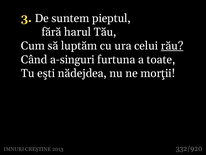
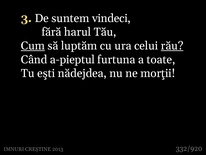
pieptul: pieptul -> vindeci (111, 18)
Cum underline: none -> present (33, 46)
a-singuri: a-singuri -> a-pieptul (72, 59)
